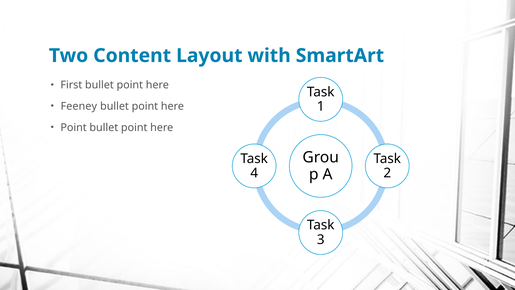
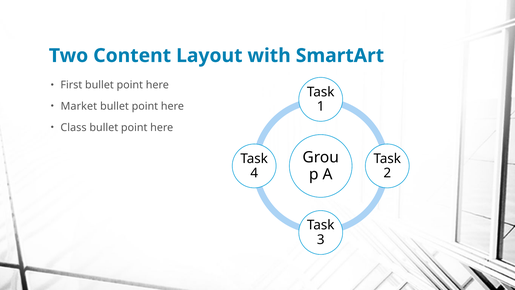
Feeney: Feeney -> Market (79, 106)
Point: Point -> Class (74, 127)
